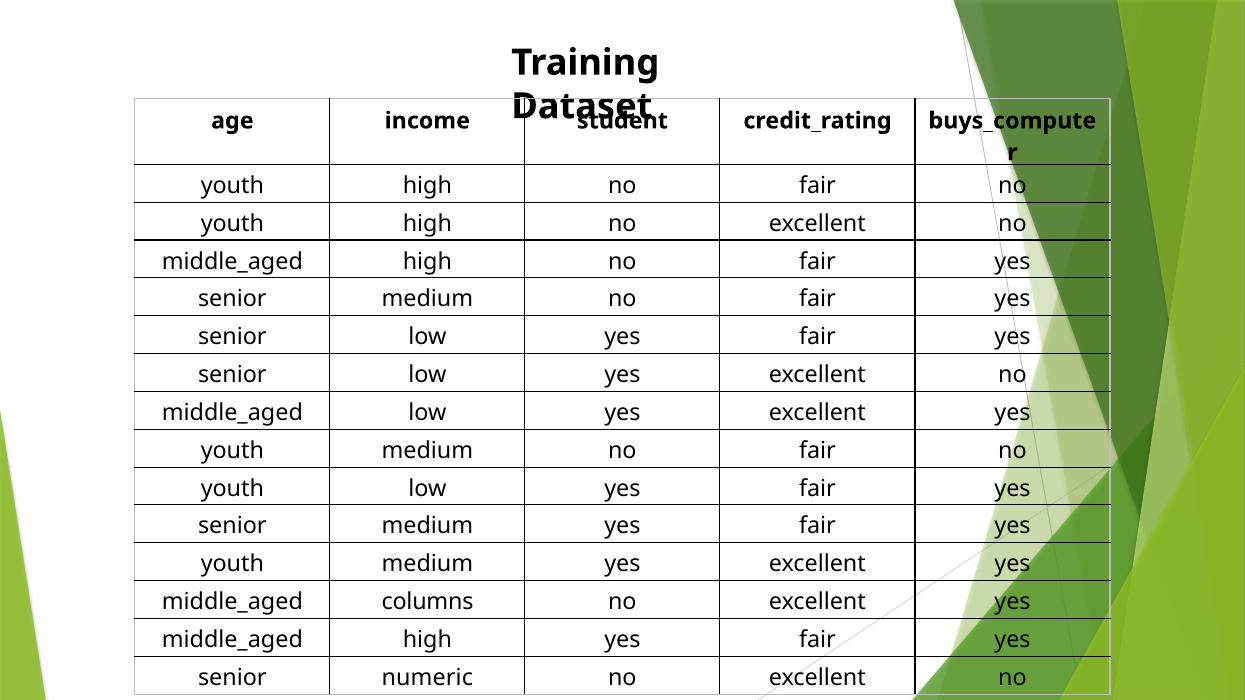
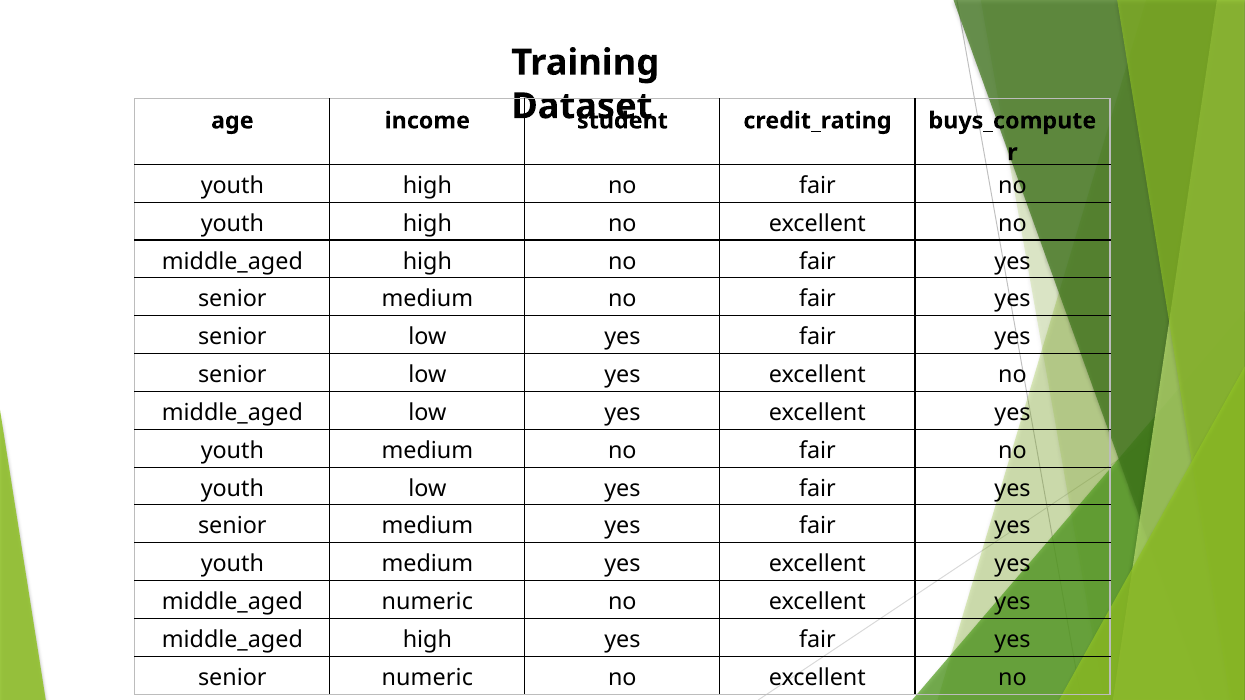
columns: columns -> numeric (427, 602)
